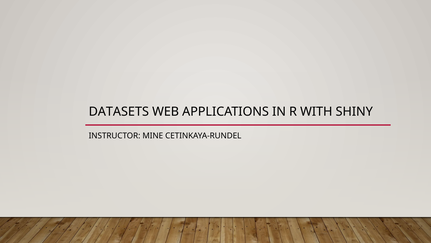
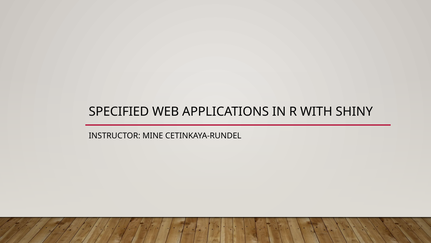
DATASETS: DATASETS -> SPECIFIED (119, 111)
